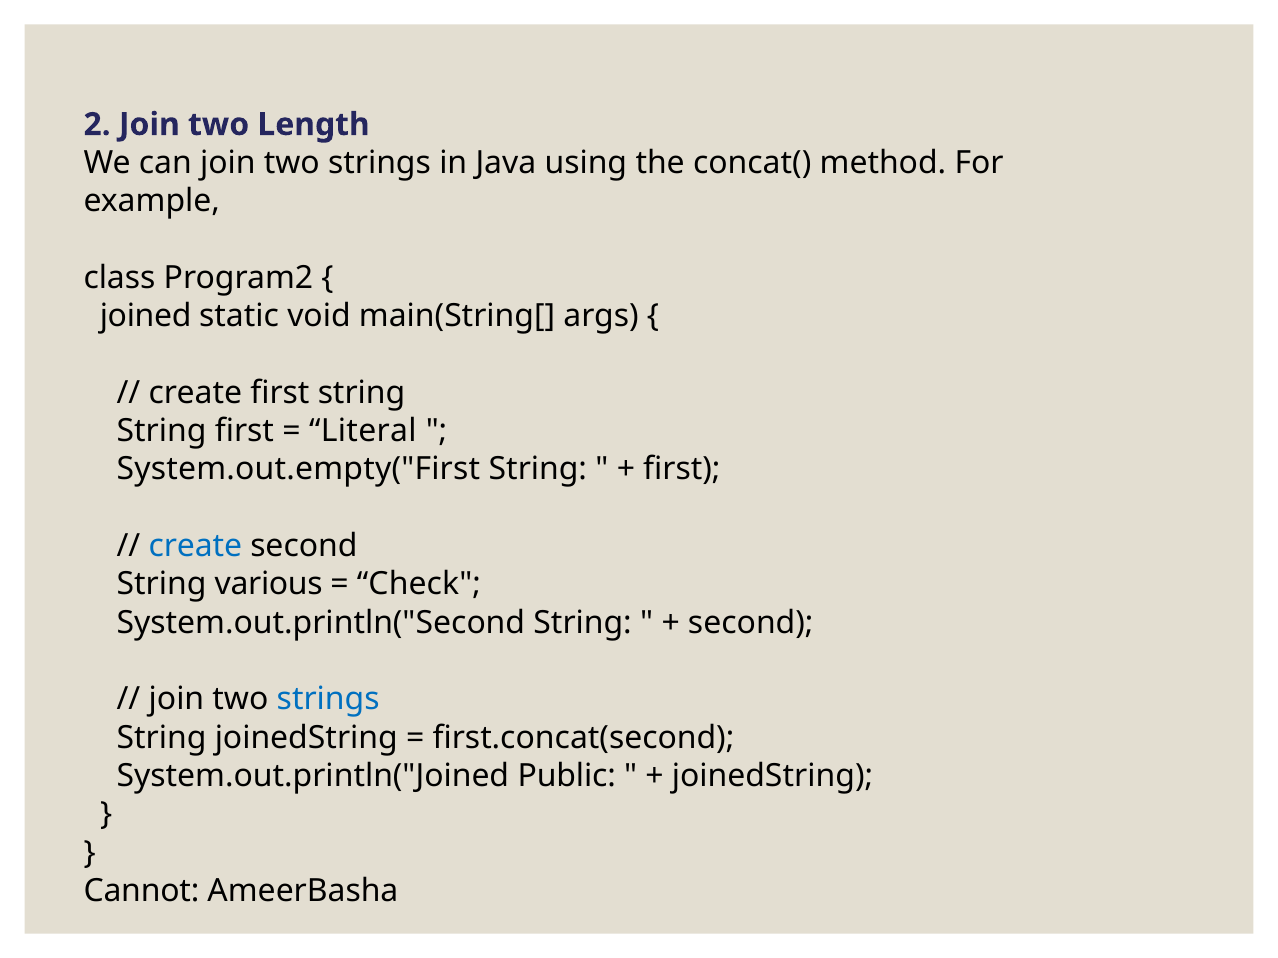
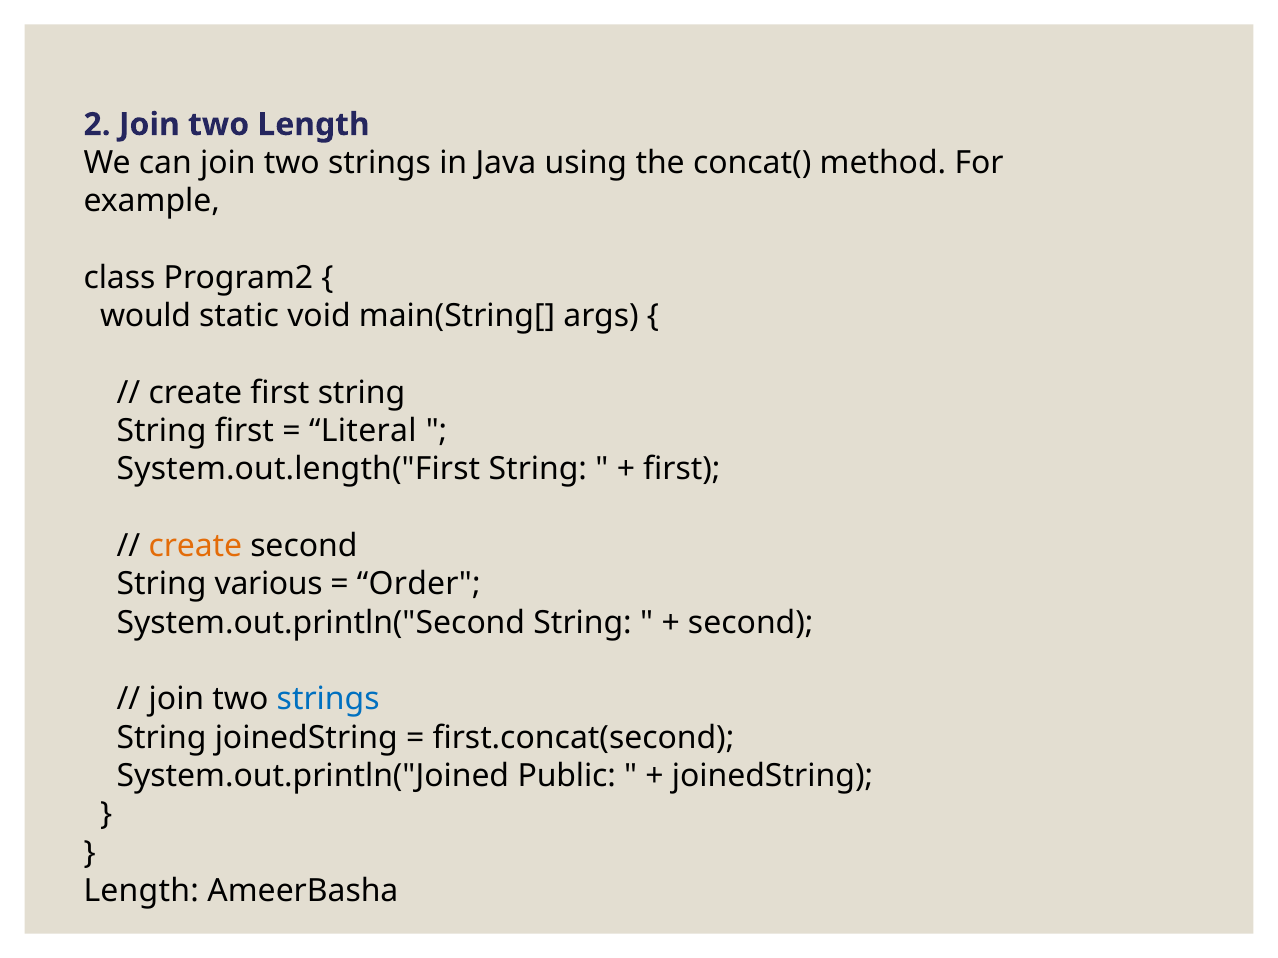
joined: joined -> would (146, 316)
System.out.empty("First: System.out.empty("First -> System.out.length("First (298, 470)
create colour: blue -> orange (195, 546)
Check: Check -> Order (419, 585)
Cannot: Cannot -> Length (141, 891)
